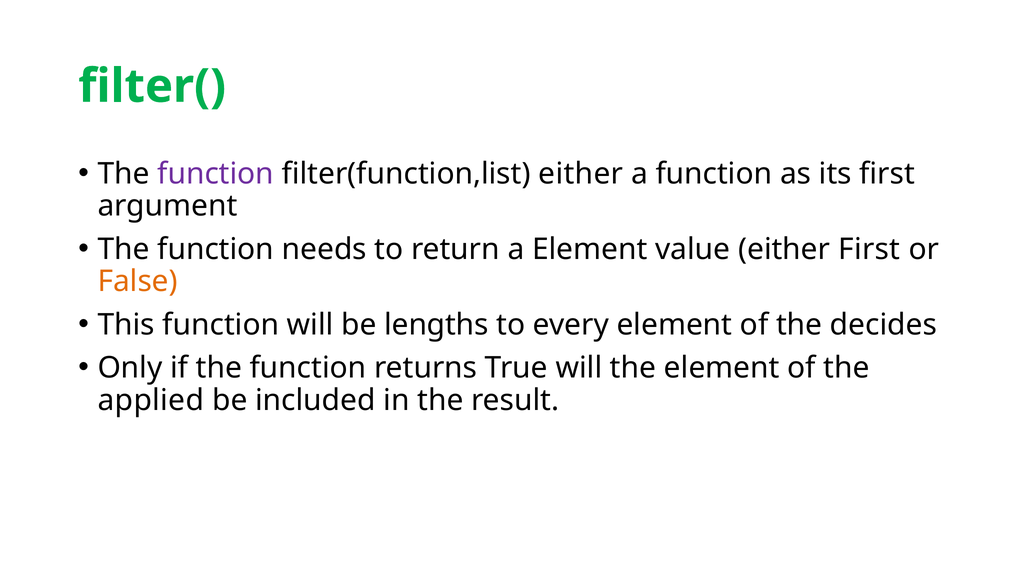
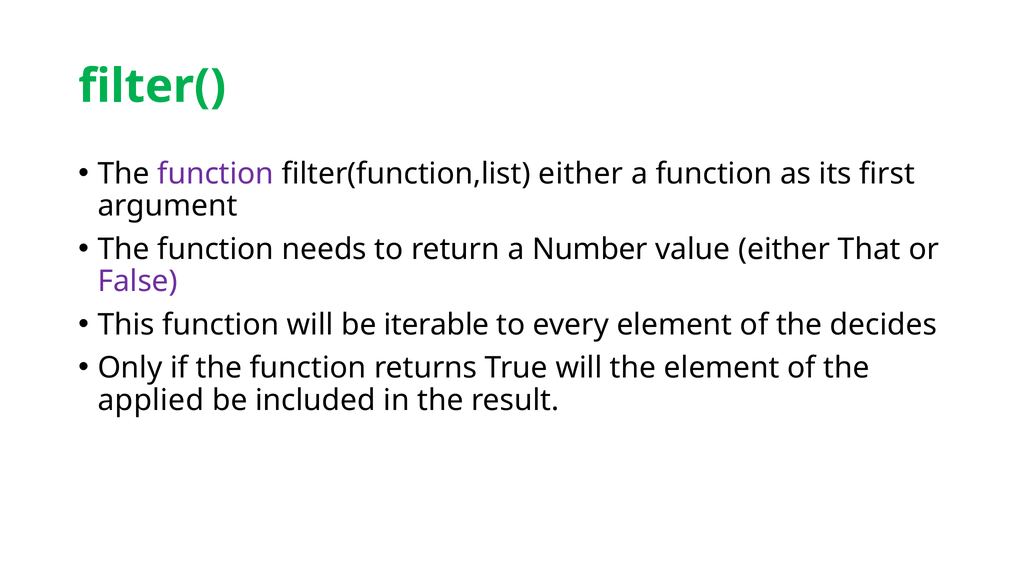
a Element: Element -> Number (590, 249)
either First: First -> That (869, 249)
False colour: orange -> purple (138, 281)
lengths: lengths -> iterable (437, 324)
